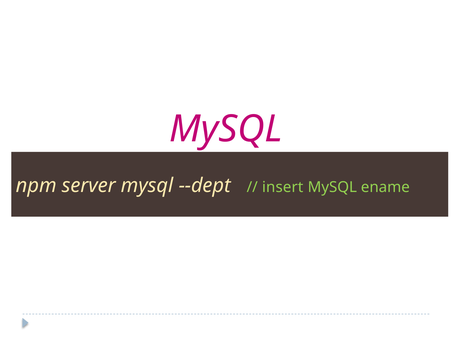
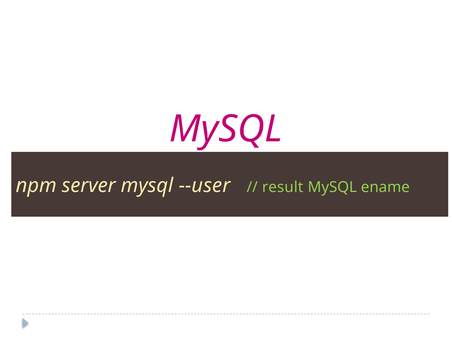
--dept: --dept -> --user (205, 186)
insert: insert -> result (283, 187)
